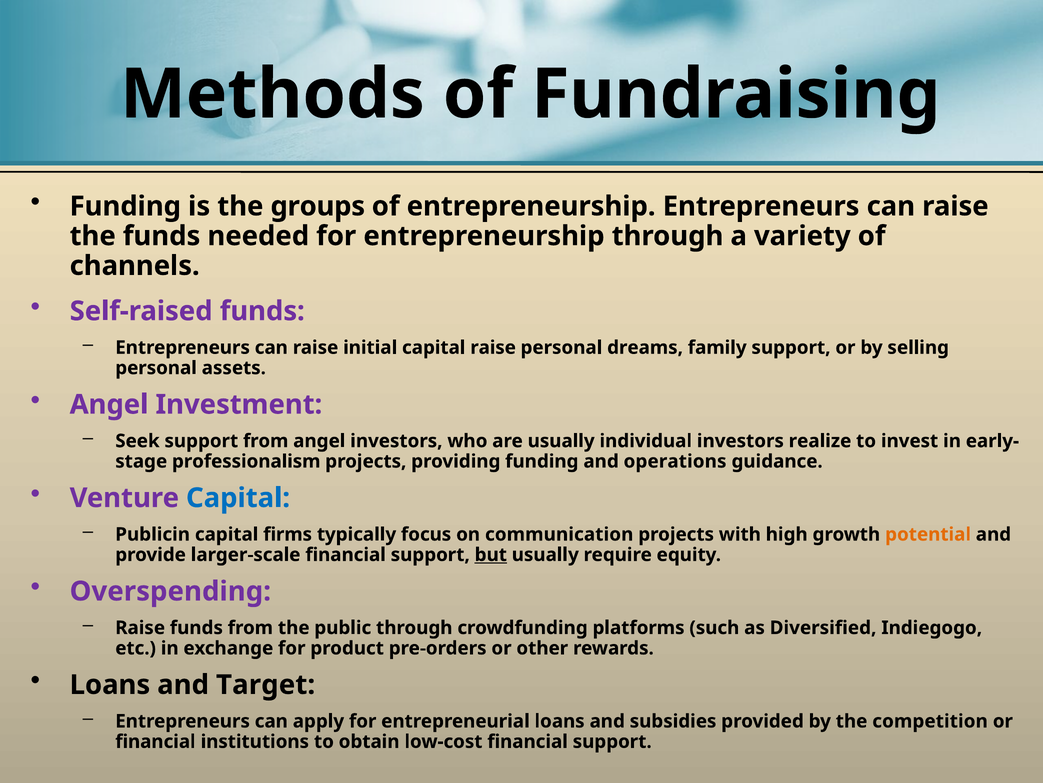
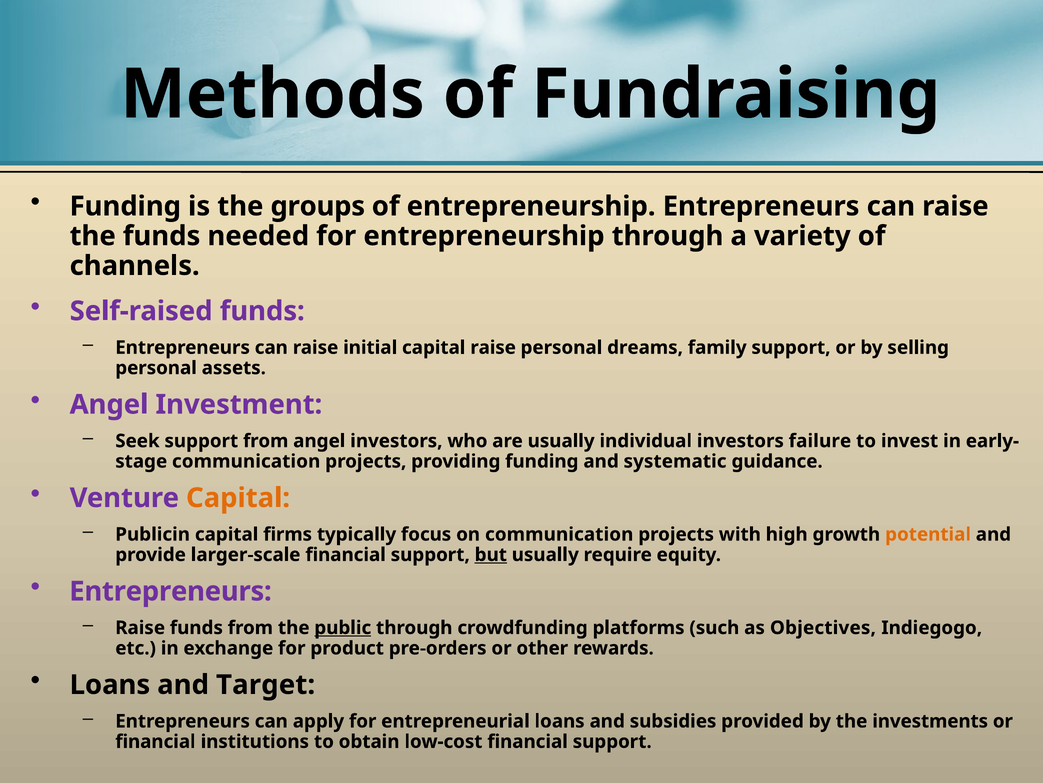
realize: realize -> failure (820, 441)
professionalism: professionalism -> communication (246, 461)
operations: operations -> systematic (675, 461)
Capital colour: blue -> orange (238, 498)
Overspending: Overspending -> Entrepreneurs (170, 591)
public underline: none -> present (343, 627)
Diversified: Diversified -> Objectives (823, 627)
competition: competition -> investments (930, 721)
